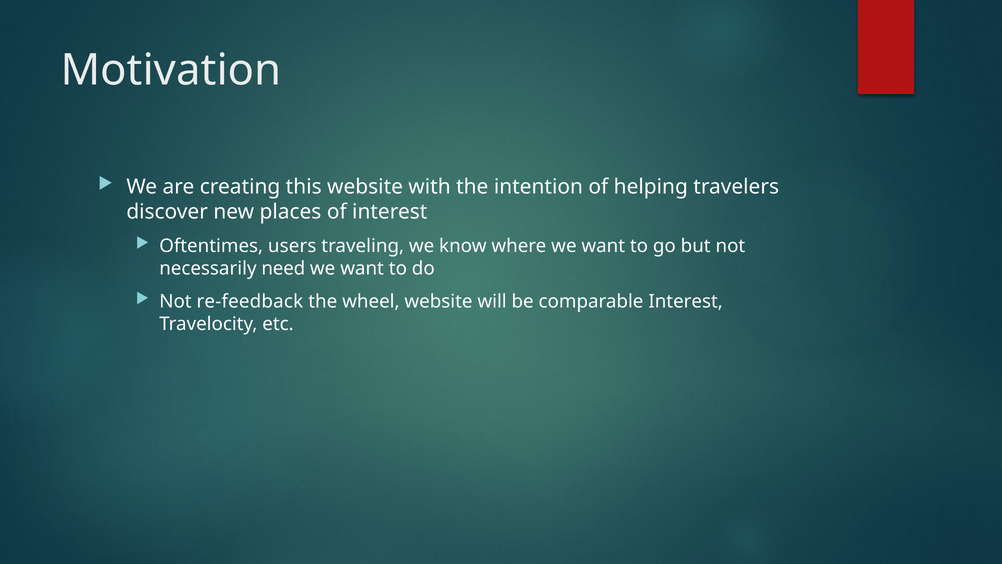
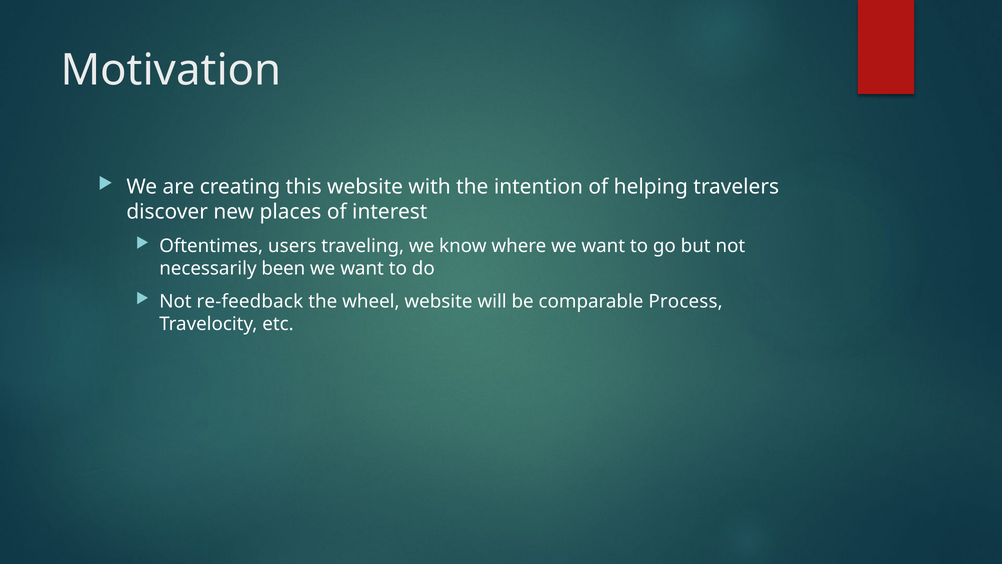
need: need -> been (283, 268)
comparable Interest: Interest -> Process (686, 301)
